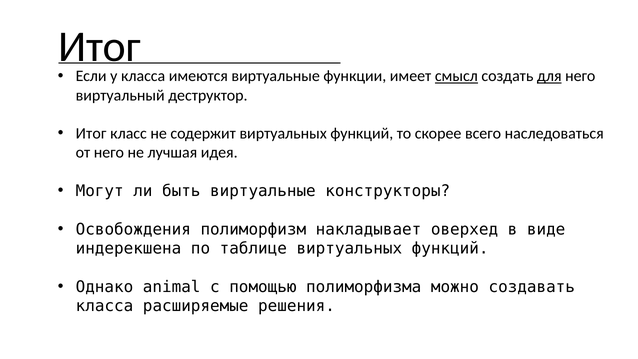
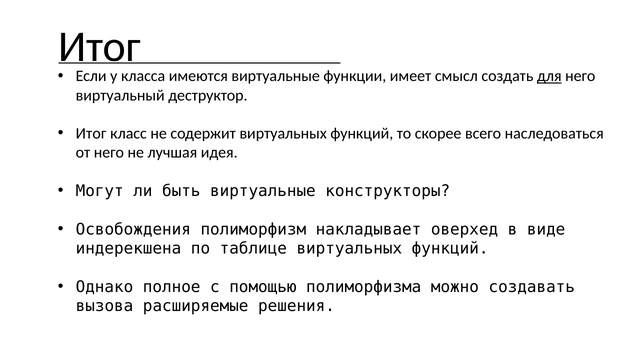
смысл underline: present -> none (456, 76)
animal: animal -> полное (172, 287)
класса: класса -> вызова (105, 306)
